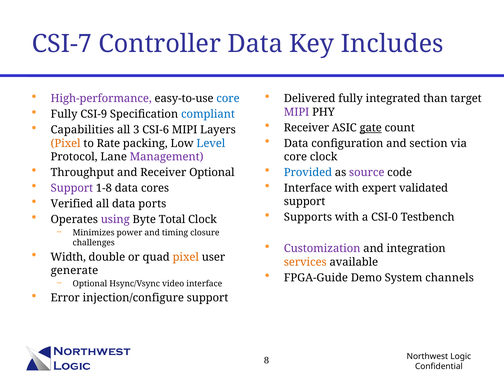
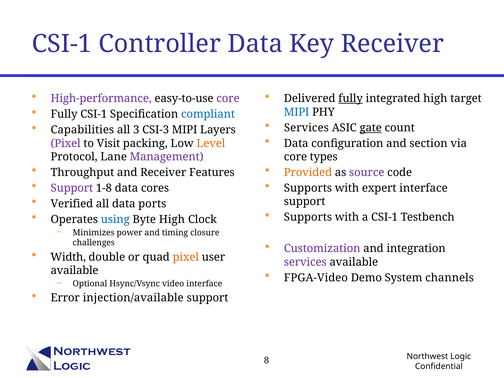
CSI-7: CSI-7 -> CSI-1 (62, 44)
Key Includes: Includes -> Receiver (392, 44)
core colour: blue -> purple (228, 99)
fully underline: none -> present (351, 99)
integrated than: than -> high (435, 99)
Fully CSI-9: CSI-9 -> CSI-1 (94, 114)
MIPI colour: purple -> blue (297, 112)
Receiver: Receiver -> Services (306, 128)
CSI-6: CSI-6 -> CSI-3 (156, 130)
Pixel colour: orange -> purple (66, 143)
Rate: Rate -> Visit (108, 143)
Level colour: blue -> orange (211, 143)
core clock: clock -> types (324, 157)
Receiver Optional: Optional -> Features (212, 172)
Provided colour: blue -> orange (308, 172)
Interface: Interface -> Supports (308, 188)
expert validated: validated -> interface (423, 188)
a CSI-0: CSI-0 -> CSI-1 (384, 217)
using colour: purple -> blue (115, 220)
Byte Total: Total -> High (172, 220)
services colour: orange -> purple (305, 262)
generate: generate -> available (75, 270)
FPGA-Guide: FPGA-Guide -> FPGA-Video (316, 278)
injection/configure: injection/configure -> injection/available (133, 298)
